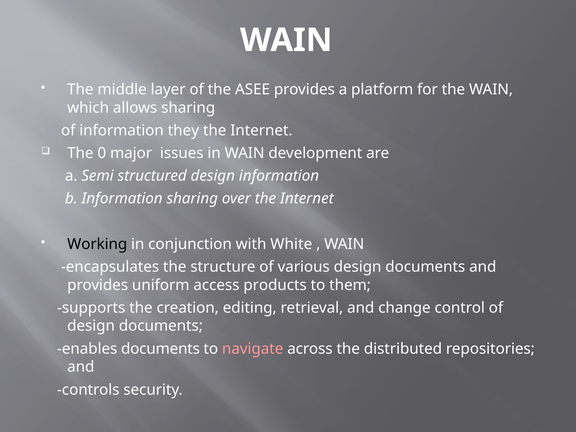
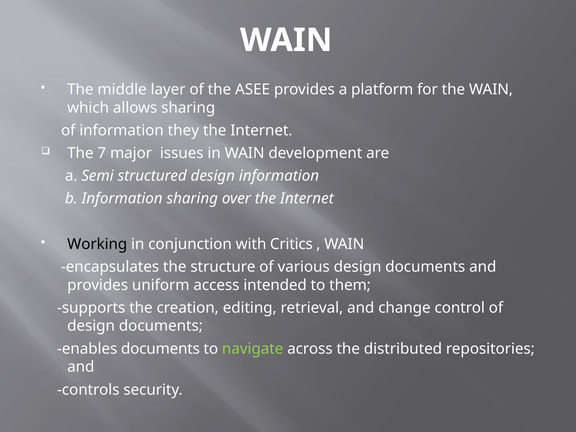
0: 0 -> 7 (102, 153)
White: White -> Critics (291, 244)
products: products -> intended (275, 285)
navigate colour: pink -> light green (253, 349)
